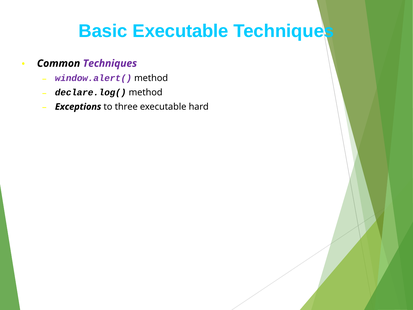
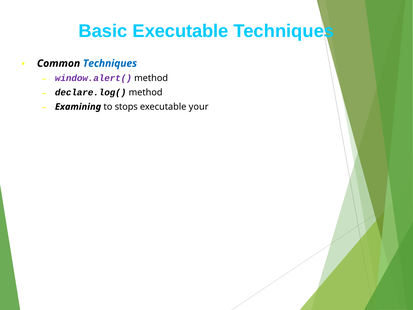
Techniques colour: purple -> blue (110, 63)
Exceptions: Exceptions -> Examining (78, 107)
three: three -> stops (126, 107)
hard: hard -> your (199, 107)
